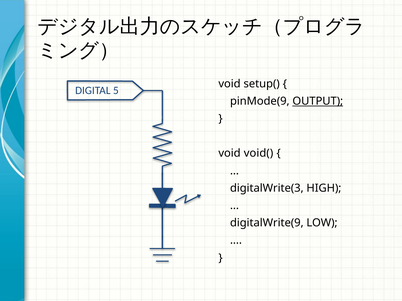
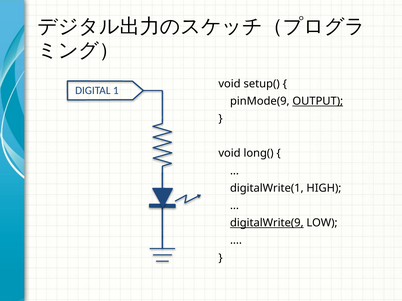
5: 5 -> 1 (116, 91)
void(: void( -> long( (259, 154)
digitalWrite(3: digitalWrite(3 -> digitalWrite(1 (267, 188)
digitalWrite(9 underline: none -> present (267, 223)
